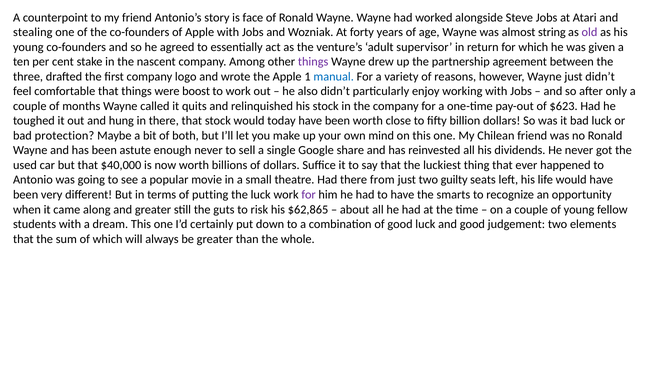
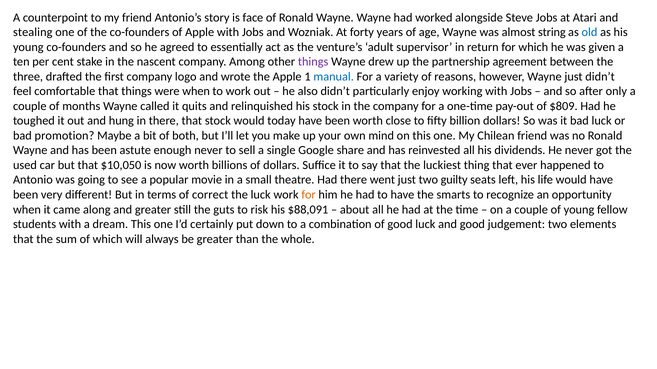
old colour: purple -> blue (590, 32)
were boost: boost -> when (196, 92)
$623: $623 -> $809 (564, 106)
protection: protection -> promotion (64, 136)
$40,000: $40,000 -> $10,050 (121, 165)
from: from -> went (382, 180)
putting: putting -> correct (210, 195)
for colour: purple -> orange (309, 195)
$62,865: $62,865 -> $88,091 (308, 210)
